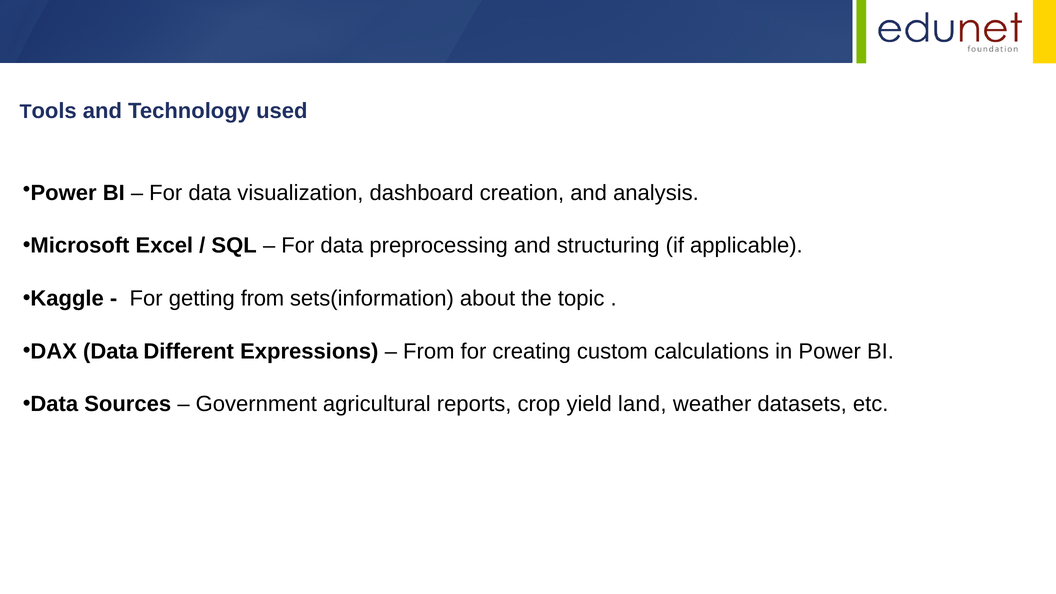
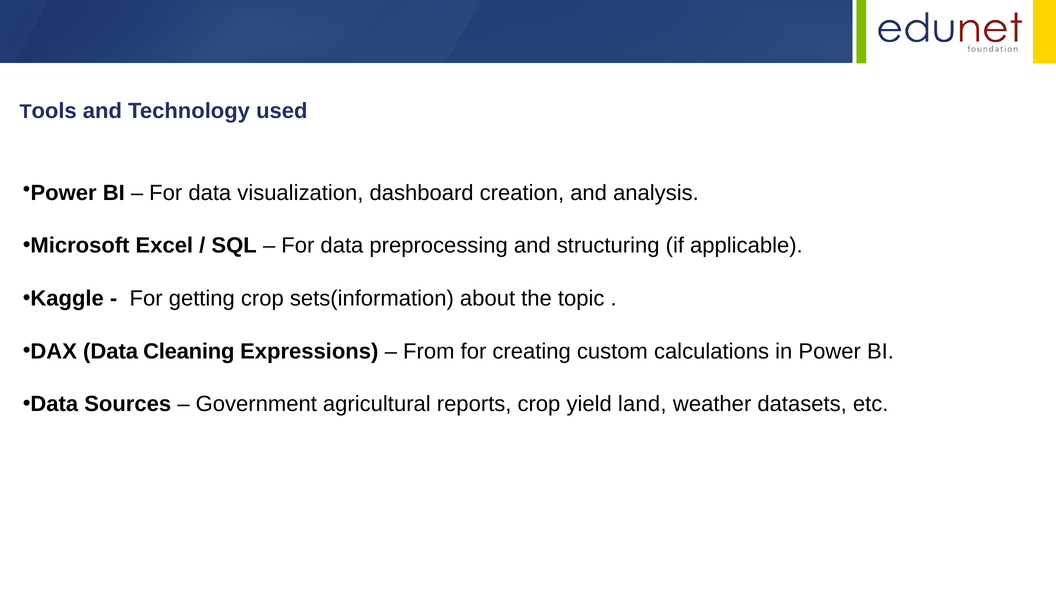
getting from: from -> crop (262, 298)
Different: Different -> Cleaning (189, 351)
